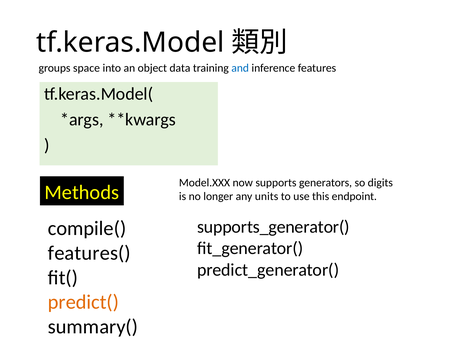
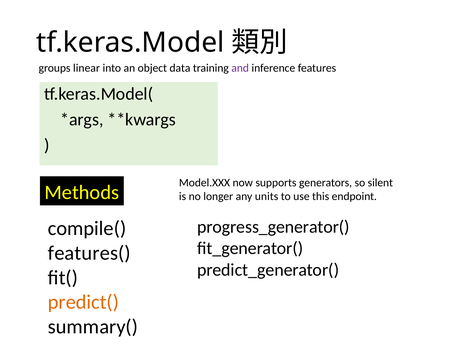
space: space -> linear (87, 68)
and colour: blue -> purple (240, 68)
digits: digits -> silent (380, 183)
supports_generator(: supports_generator( -> progress_generator( (273, 227)
